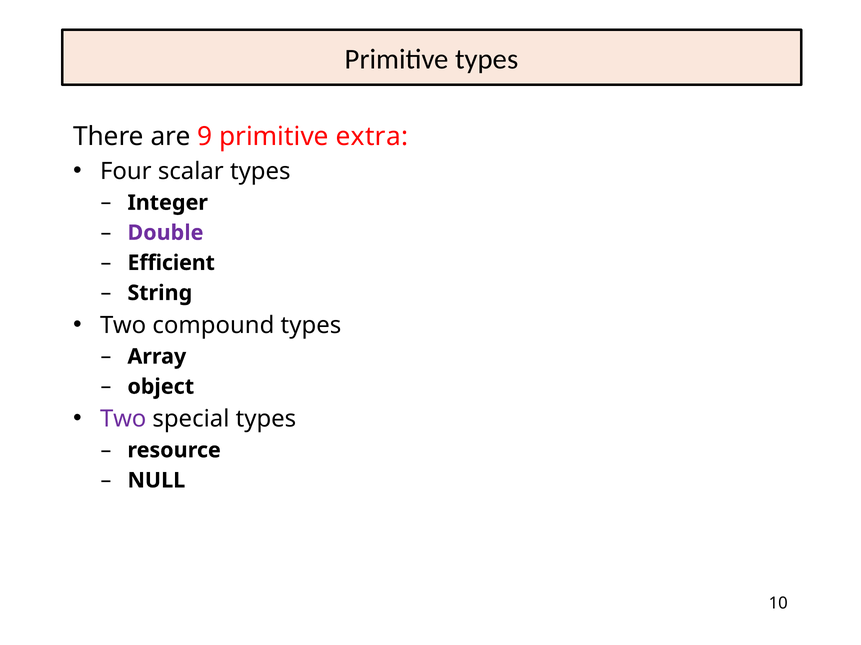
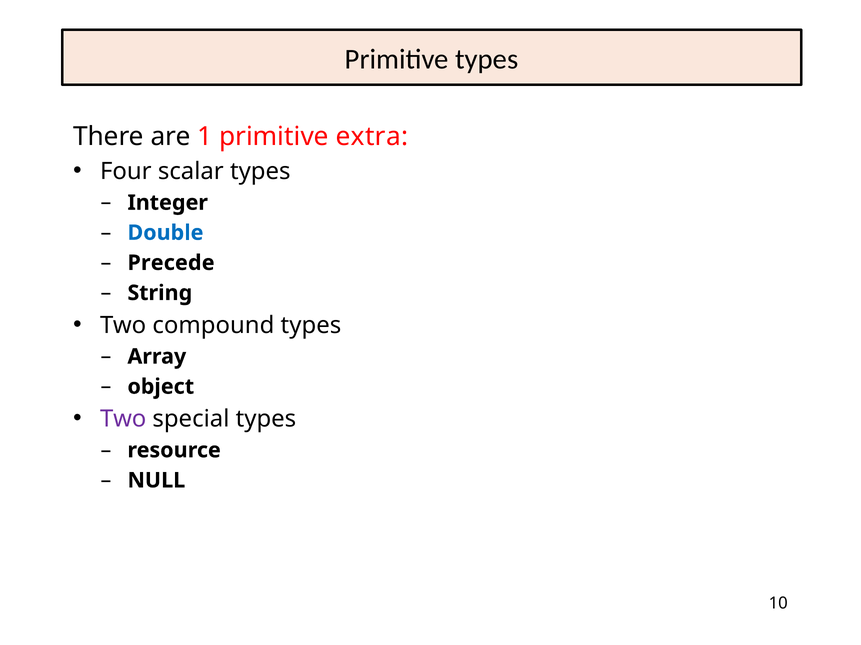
9: 9 -> 1 (205, 137)
Double colour: purple -> blue (165, 233)
Efficient: Efficient -> Precede (171, 263)
